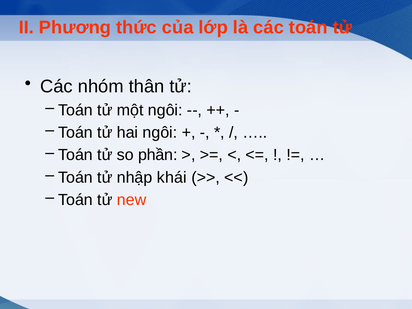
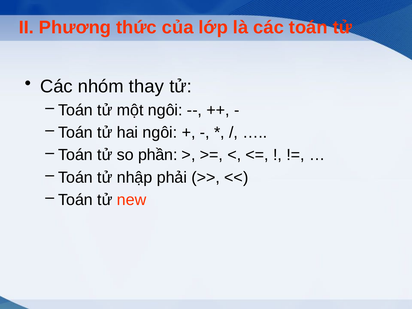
thân: thân -> thay (147, 86)
khái: khái -> phải (172, 177)
